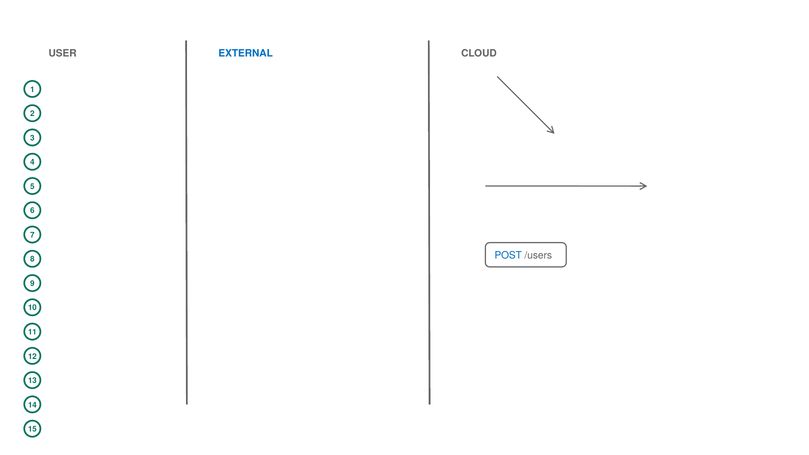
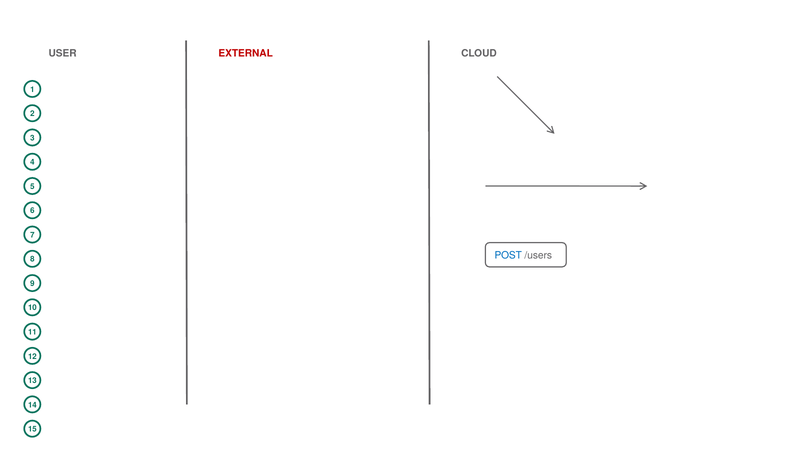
EXTERNAL colour: blue -> red (246, 53)
